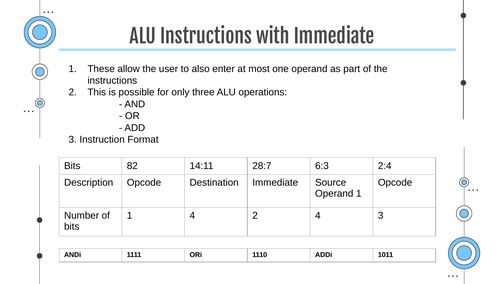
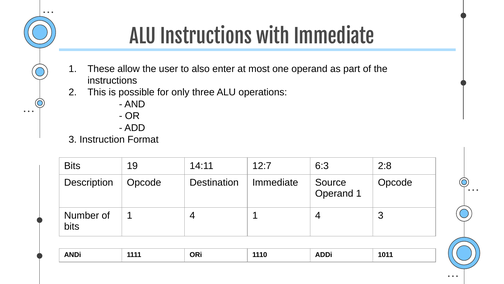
82: 82 -> 19 (132, 166)
28:7: 28:7 -> 12:7 (262, 166)
2:4: 2:4 -> 2:8 (385, 166)
4 2: 2 -> 1 (255, 215)
